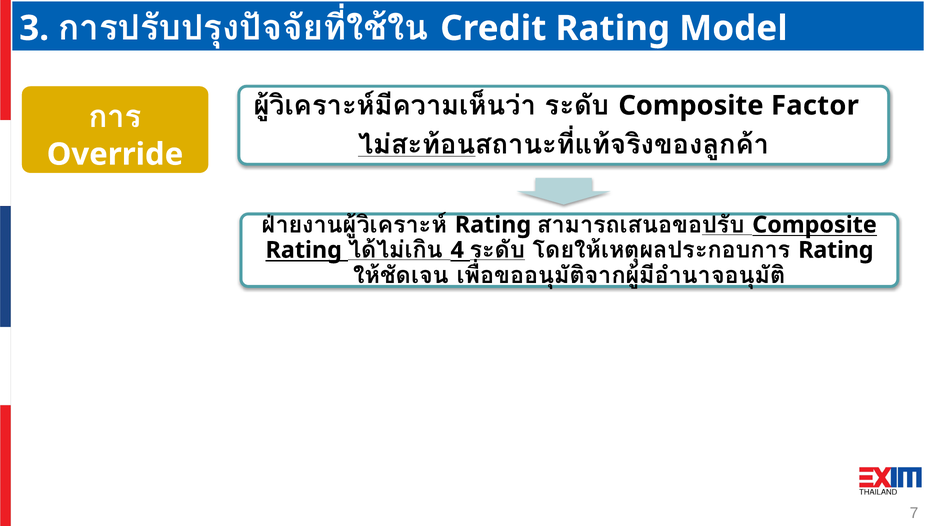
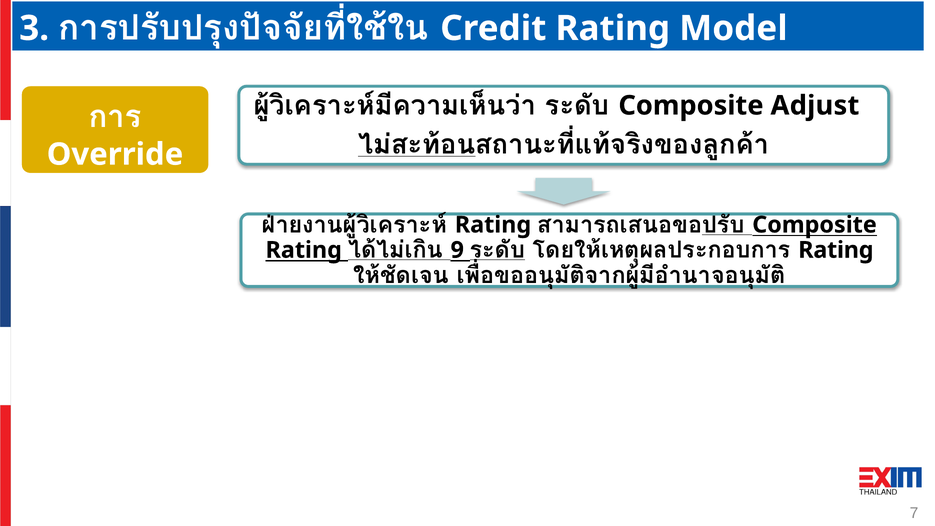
Factor: Factor -> Adjust (815, 106)
4: 4 -> 9 (457, 250)
